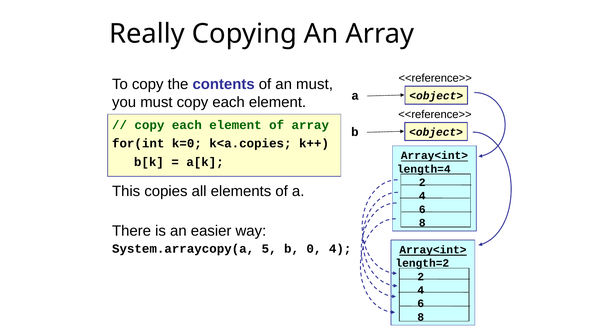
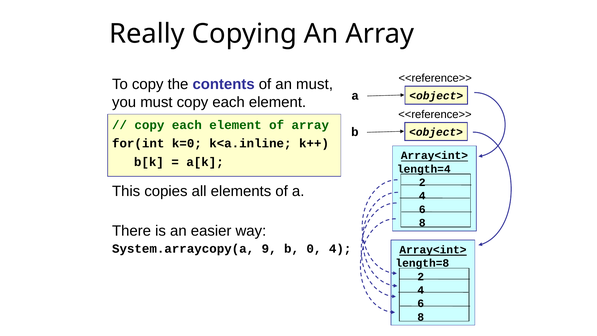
k<a.copies: k<a.copies -> k<a.inline (250, 143)
5: 5 -> 9 (269, 249)
length=2: length=2 -> length=8 (422, 263)
